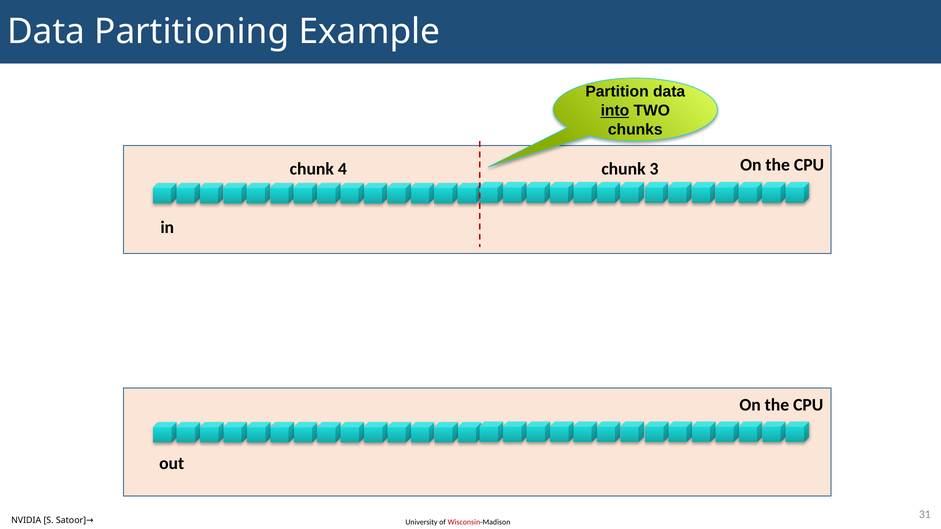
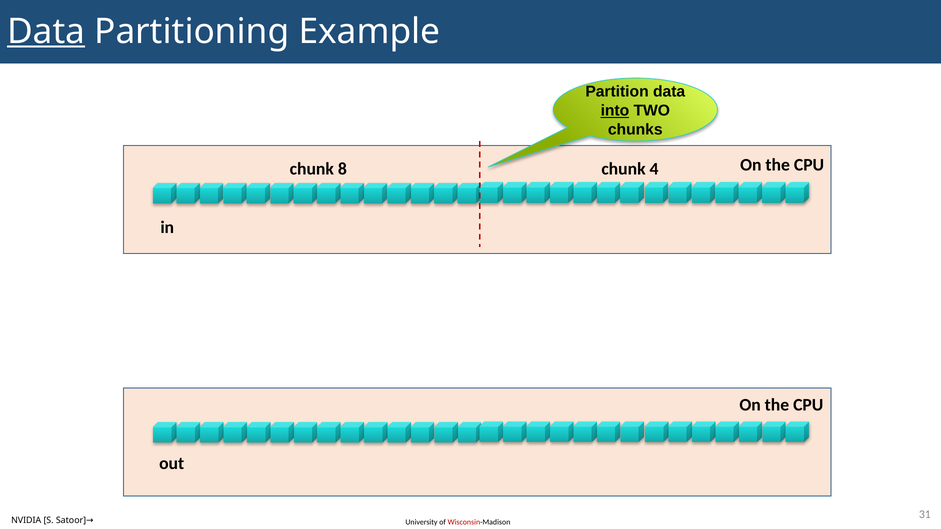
Data underline: none -> present (46, 32)
4: 4 -> 8 (342, 169)
3: 3 -> 4 (654, 169)
